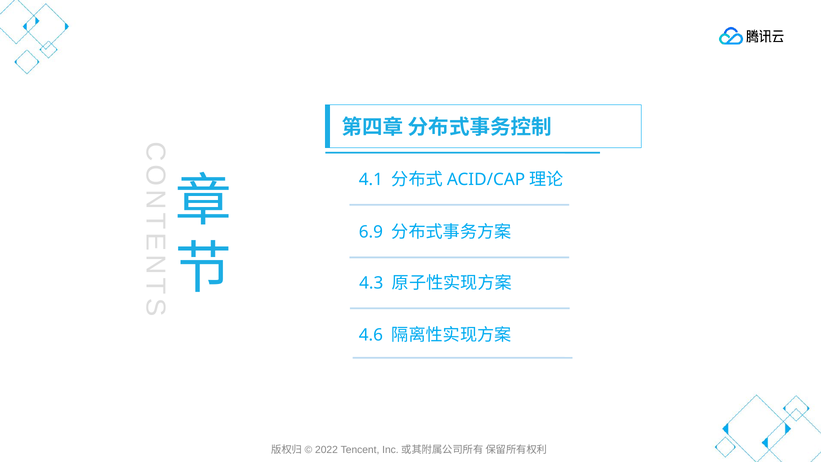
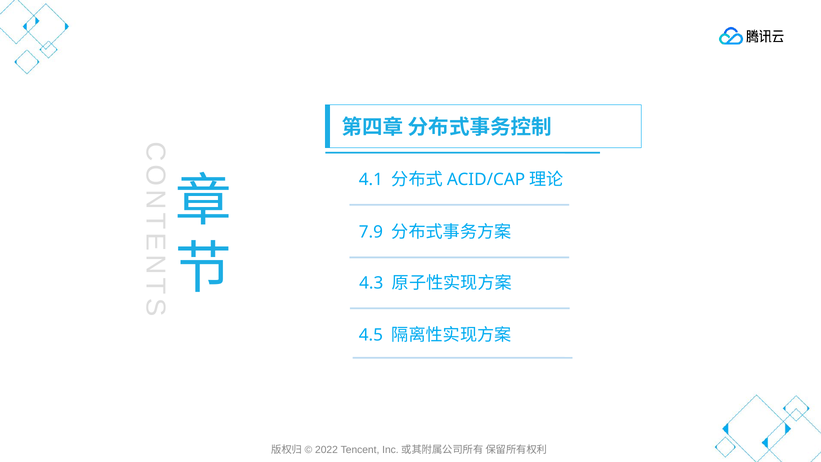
6.9: 6.9 -> 7.9 (371, 232)
4.6: 4.6 -> 4.5 (371, 335)
